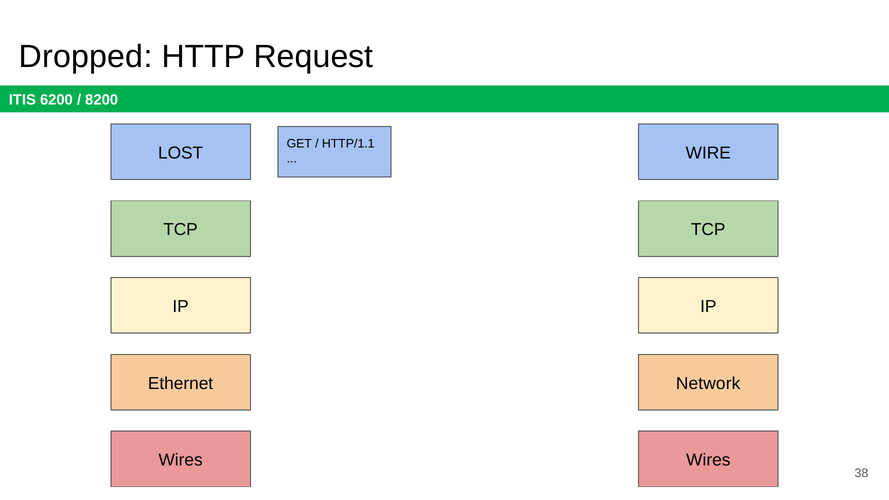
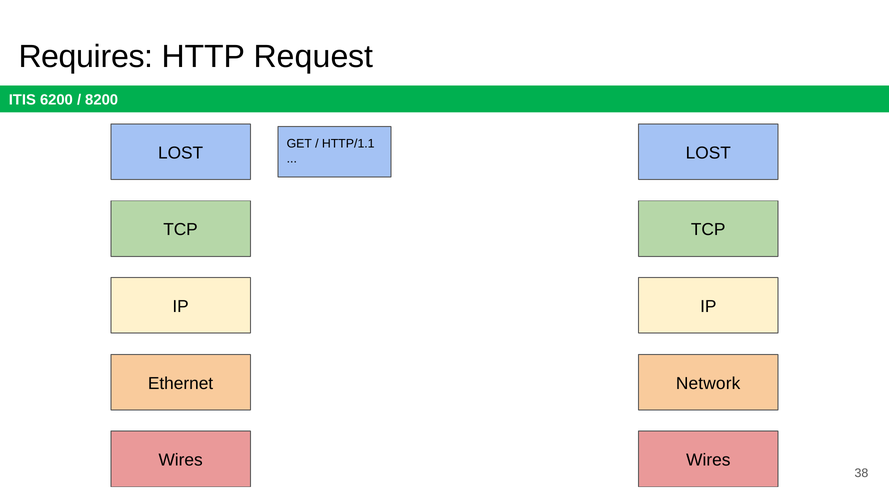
Dropped: Dropped -> Requires (86, 57)
WIRE: WIRE -> LOST (708, 153)
